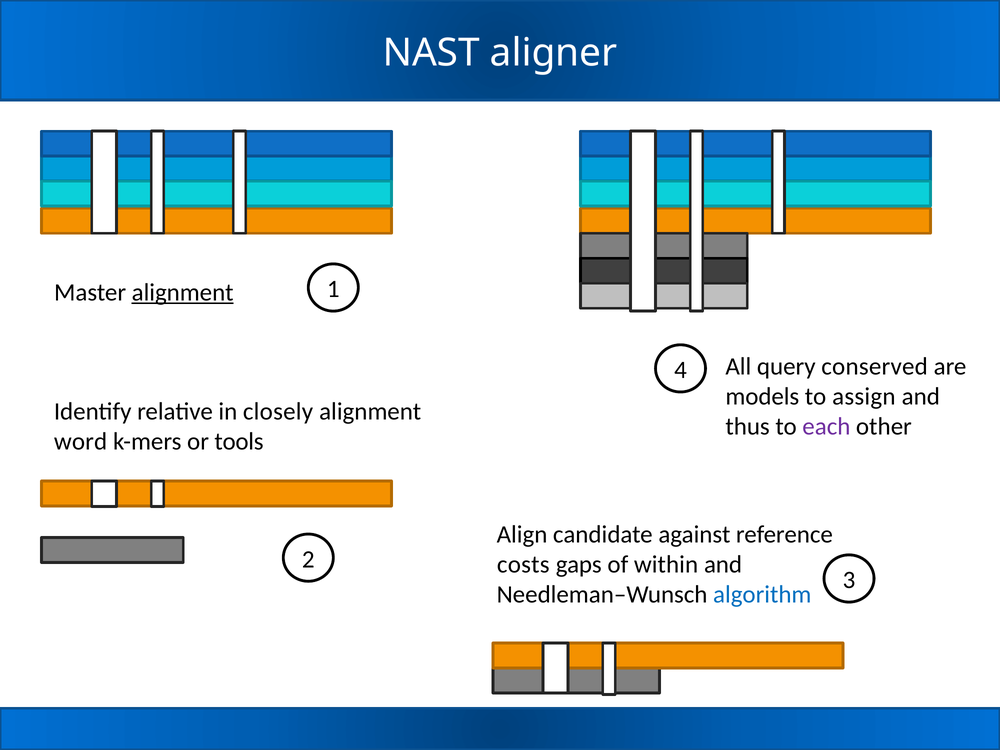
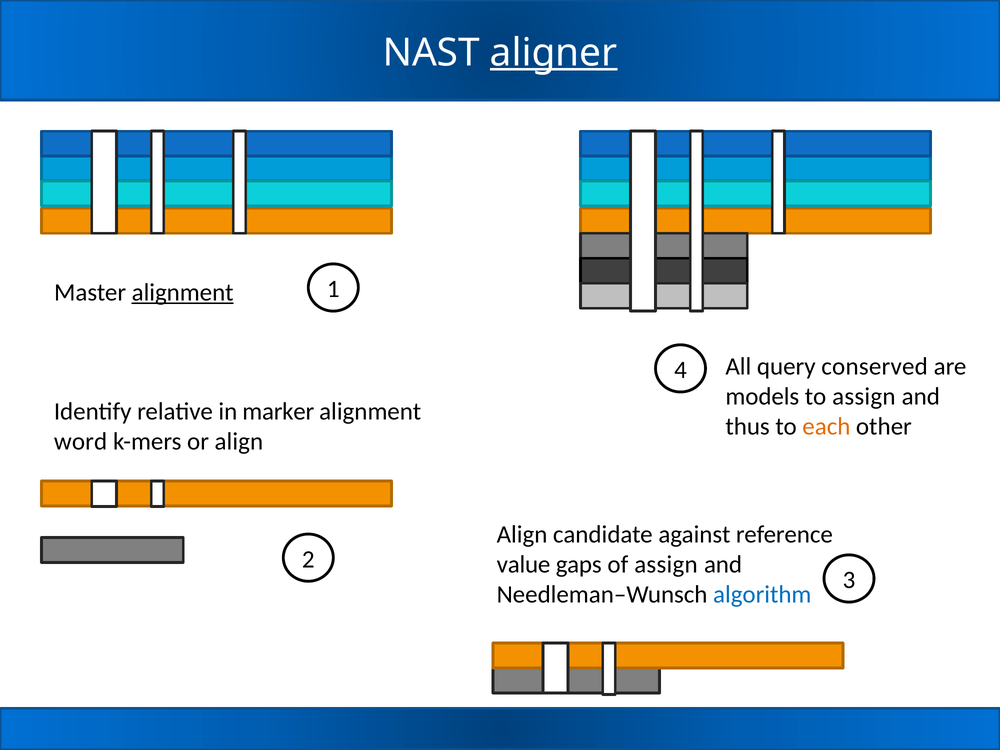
aligner underline: none -> present (554, 53)
closely: closely -> marker (278, 411)
each colour: purple -> orange (826, 426)
or tools: tools -> align (239, 441)
costs: costs -> value (524, 564)
of within: within -> assign (666, 564)
